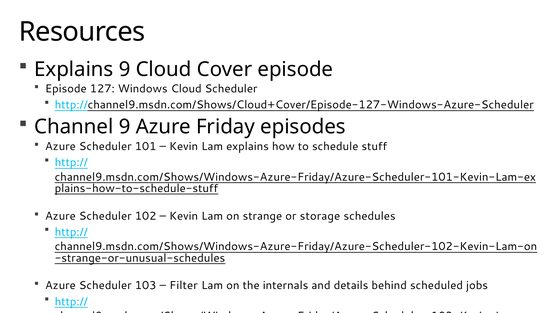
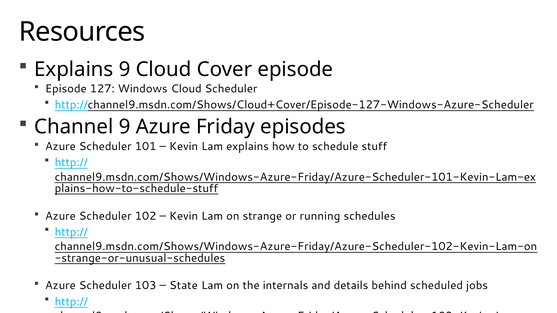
storage: storage -> running (320, 216)
Filter: Filter -> State (184, 286)
